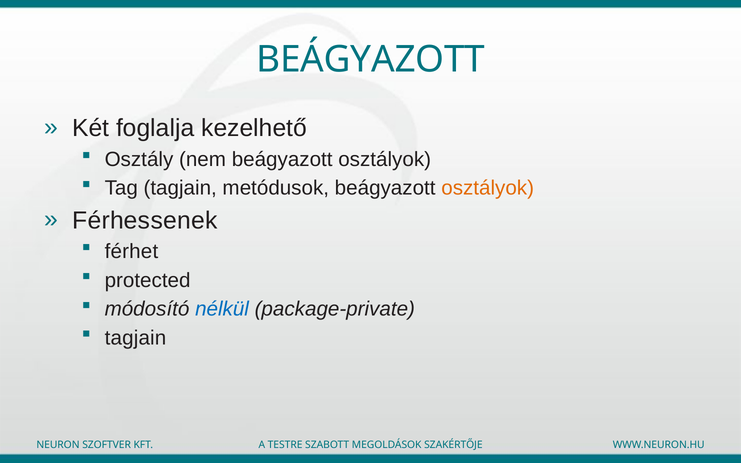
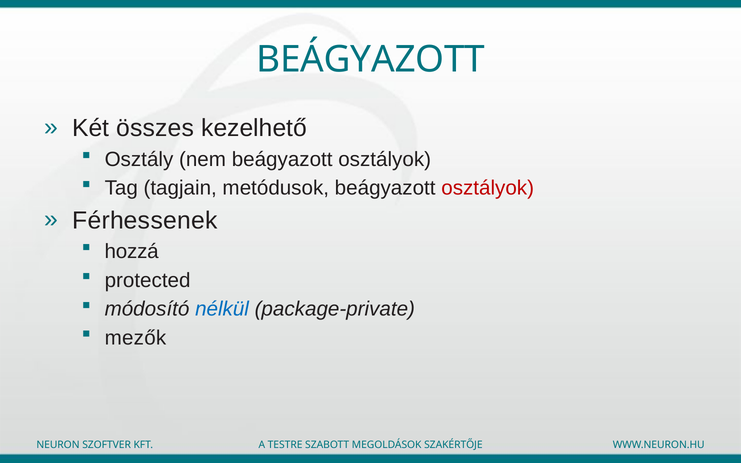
foglalja: foglalja -> összes (155, 128)
osztályok colour: orange -> red (488, 188)
férhet: férhet -> hozzá (132, 252)
tagjain: tagjain -> mezők (135, 338)
